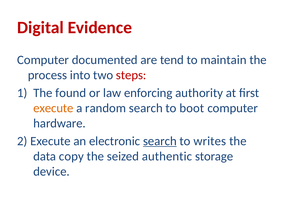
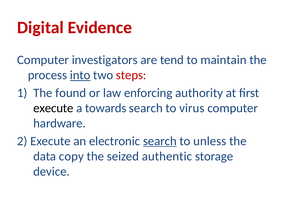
documented: documented -> investigators (105, 60)
into underline: none -> present (80, 75)
execute colour: orange -> black (53, 108)
random: random -> towards (106, 108)
boot: boot -> virus (192, 108)
writes: writes -> unless (210, 141)
